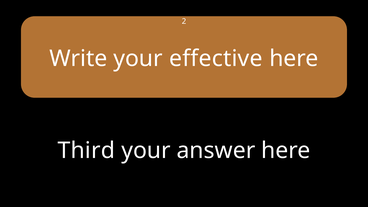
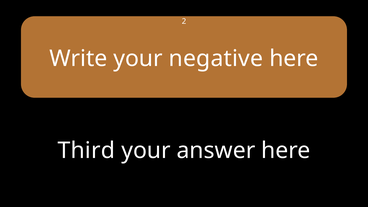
effective: effective -> negative (216, 59)
